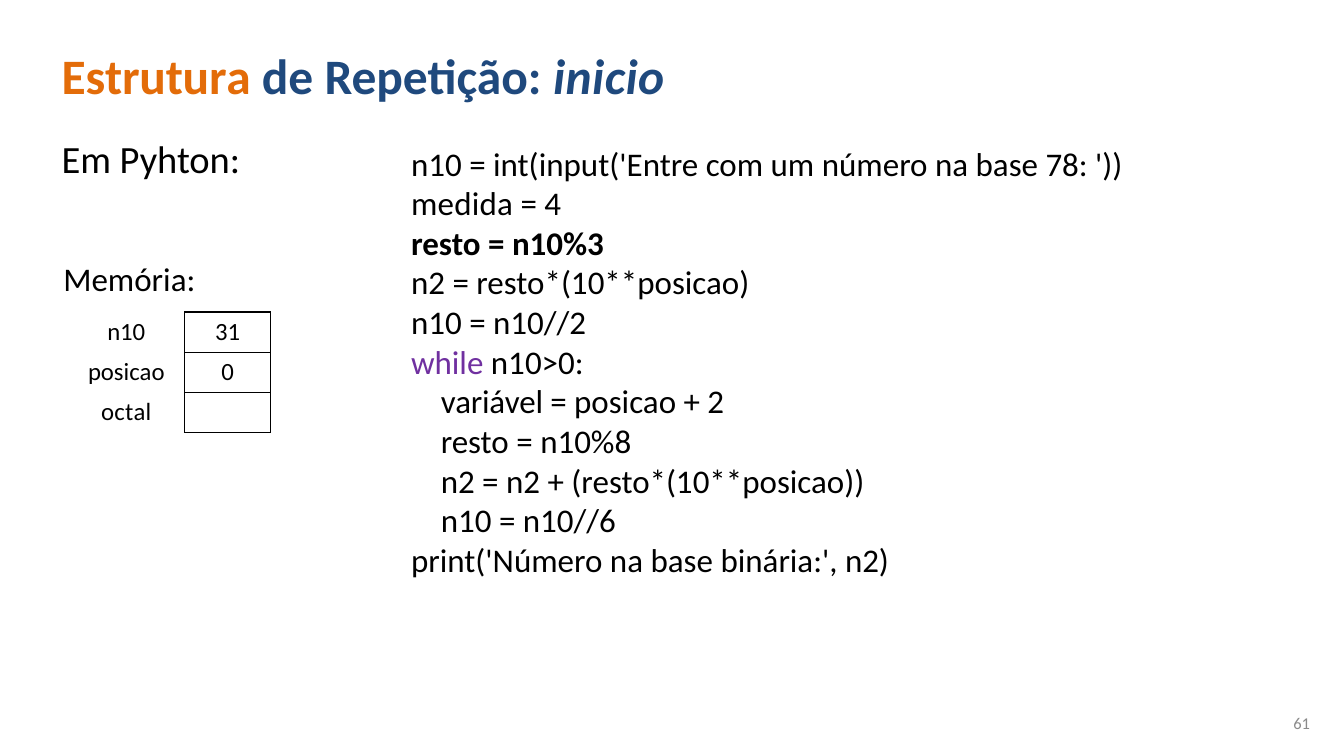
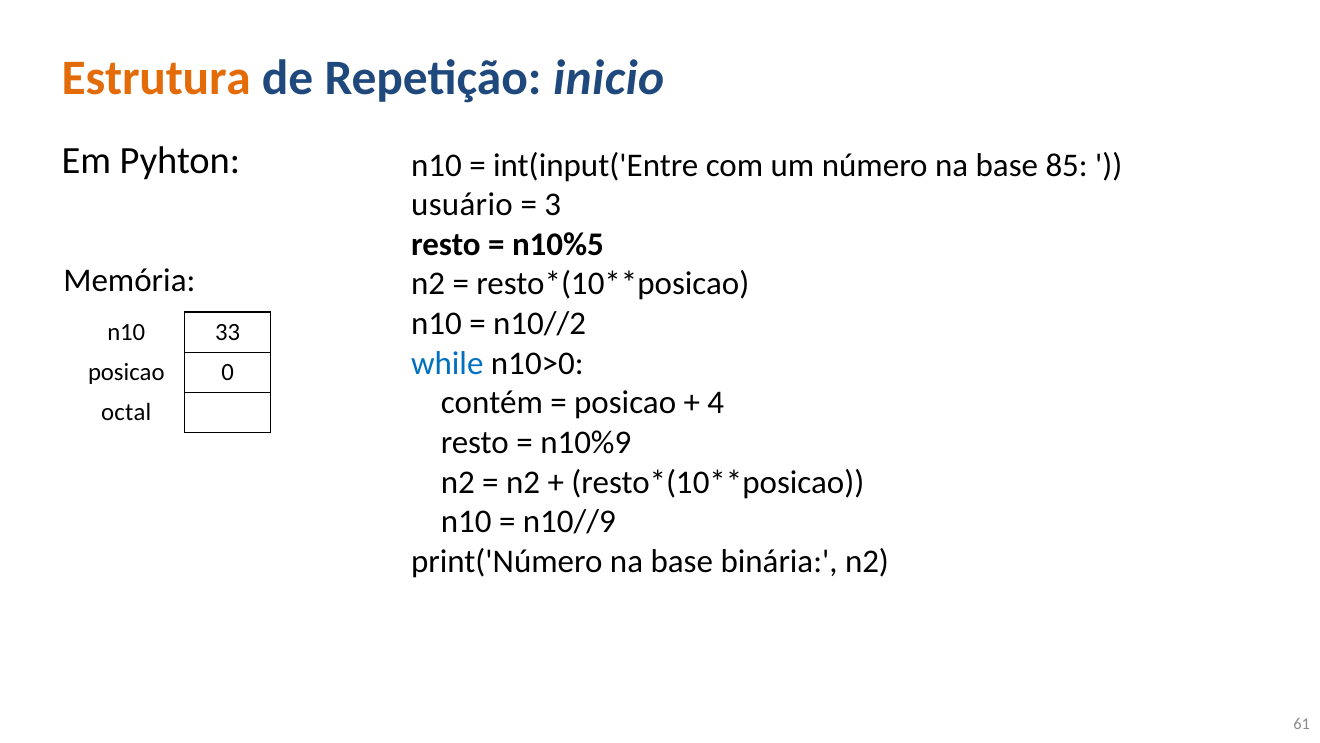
78: 78 -> 85 (1067, 165)
medida: medida -> usuário (462, 205)
4: 4 -> 3 (553, 205)
n10%3: n10%3 -> n10%5 (558, 244)
31: 31 -> 33 (228, 332)
while colour: purple -> blue (447, 363)
variável: variável -> contém (492, 403)
2: 2 -> 4 (716, 403)
n10%8: n10%8 -> n10%9 (586, 442)
n10//6: n10//6 -> n10//9 (569, 521)
